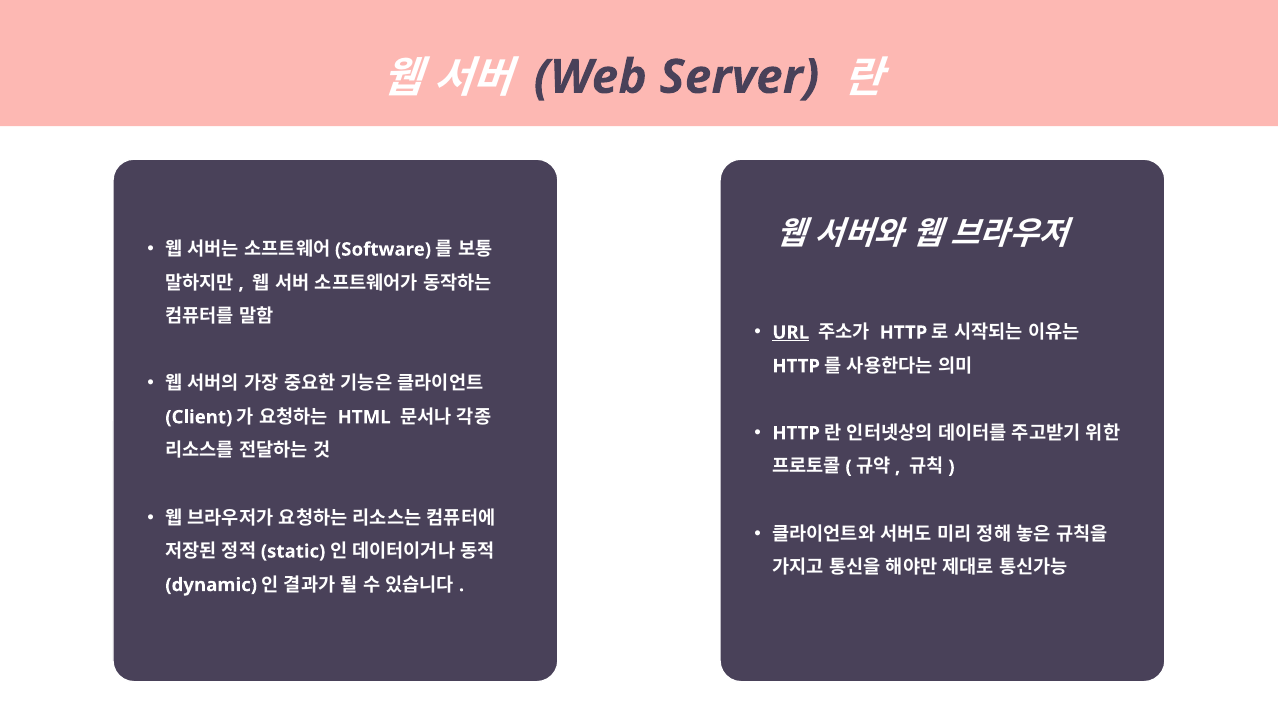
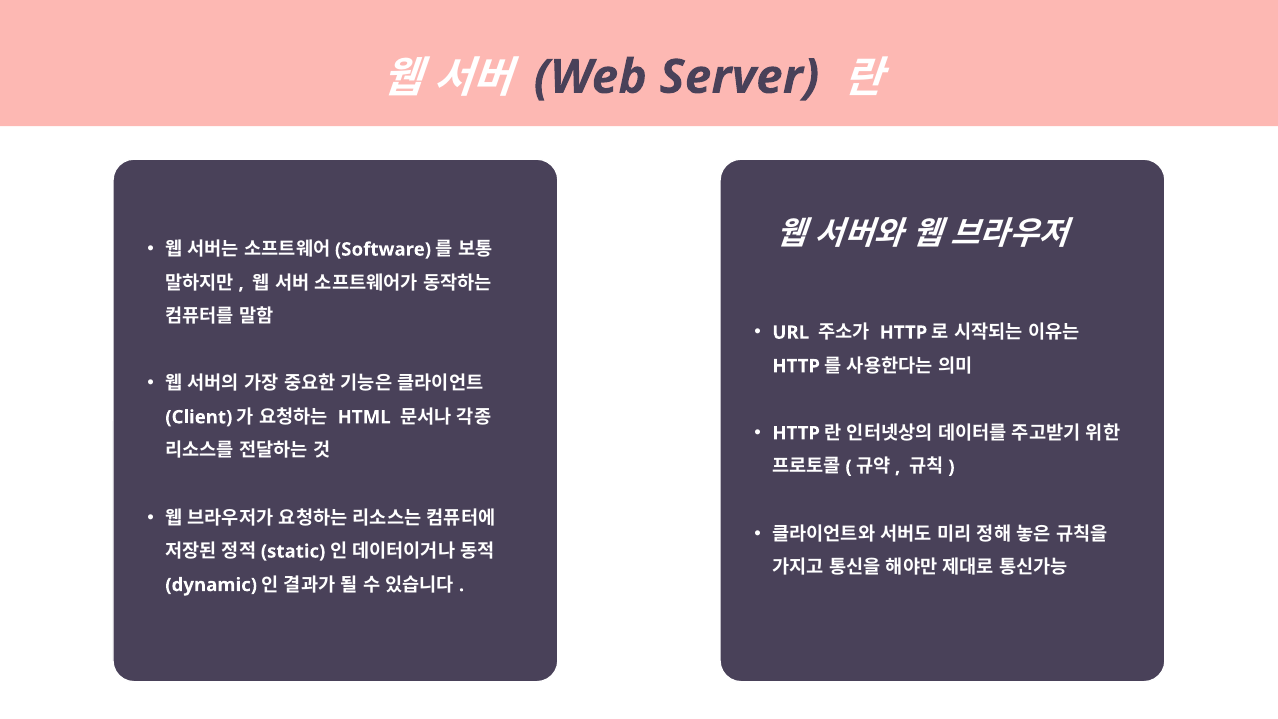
URL underline: present -> none (791, 333)
